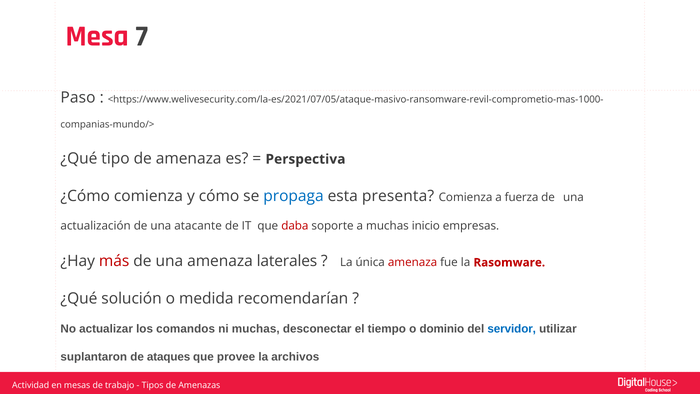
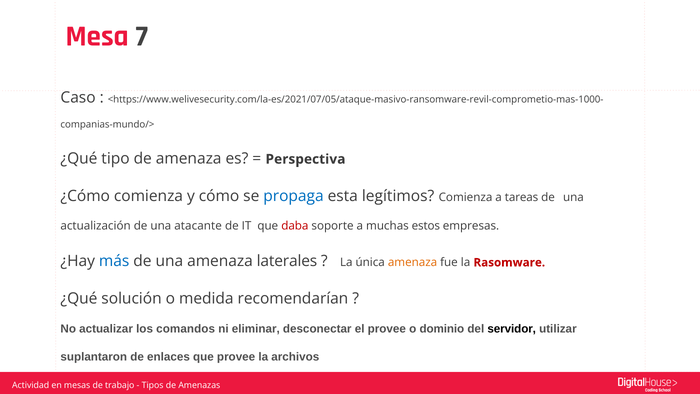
Paso: Paso -> Caso (78, 98)
presenta: presenta -> legítimos (398, 196)
fuerza: fuerza -> tareas (522, 197)
inicio: inicio -> estos (426, 226)
más colour: red -> blue (114, 261)
amenaza colour: red -> orange (413, 262)
ni muchas: muchas -> eliminar (256, 328)
el tiempo: tiempo -> provee (387, 328)
servidor colour: blue -> black (512, 328)
ataques: ataques -> enlaces (169, 356)
